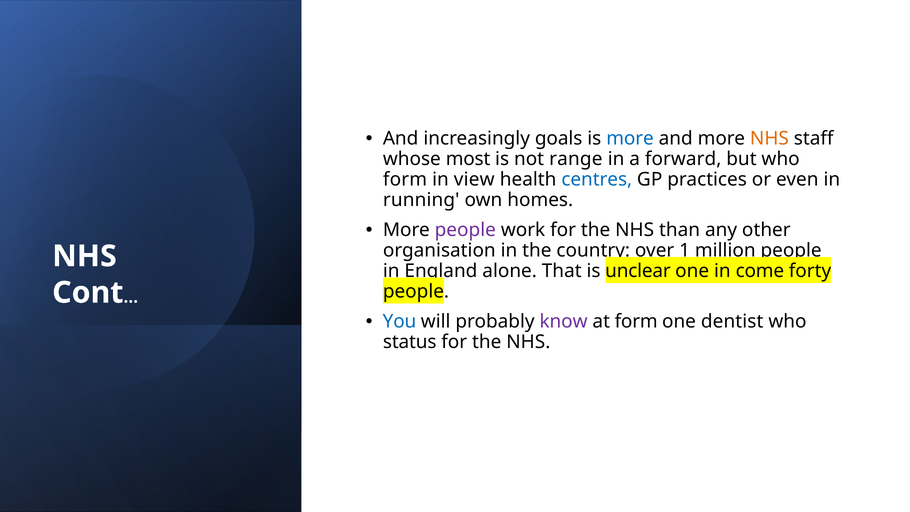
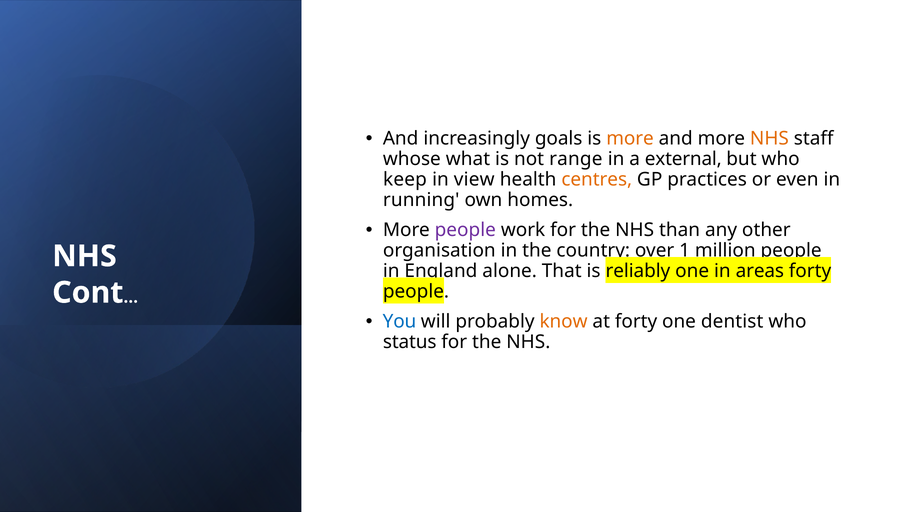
more colour: blue -> orange (630, 139)
most: most -> what (468, 159)
forward: forward -> external (683, 159)
form: form -> keep (405, 180)
centres colour: blue -> orange (597, 180)
unclear: unclear -> reliably (638, 271)
come: come -> areas (760, 271)
know colour: purple -> orange (564, 322)
at form: form -> forty (636, 322)
